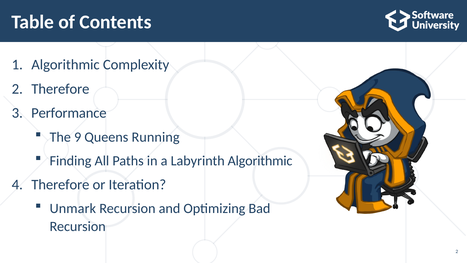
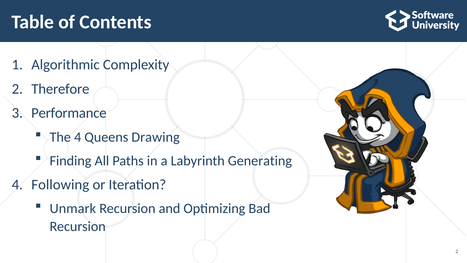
The 9: 9 -> 4 (78, 137)
Running: Running -> Drawing (156, 137)
Labyrinth Algorithmic: Algorithmic -> Generating (260, 161)
Therefore: Therefore -> Following (60, 184)
